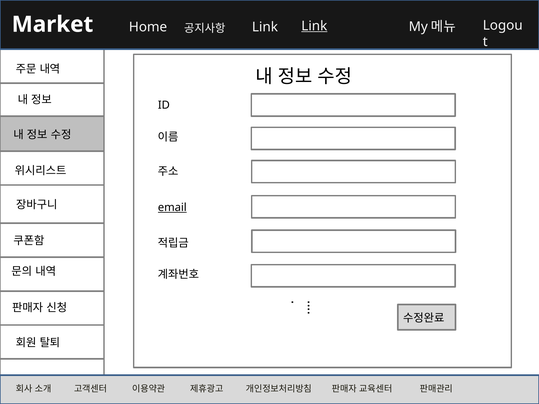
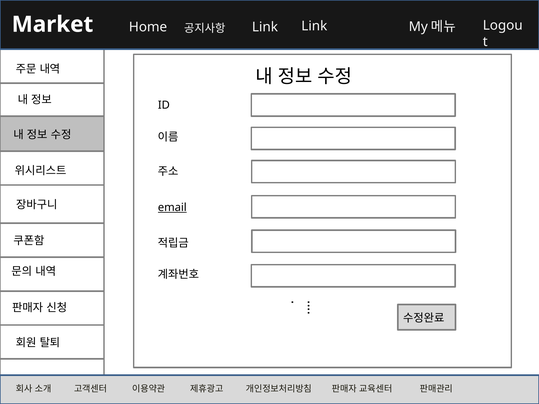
Link underline: present -> none (314, 26)
